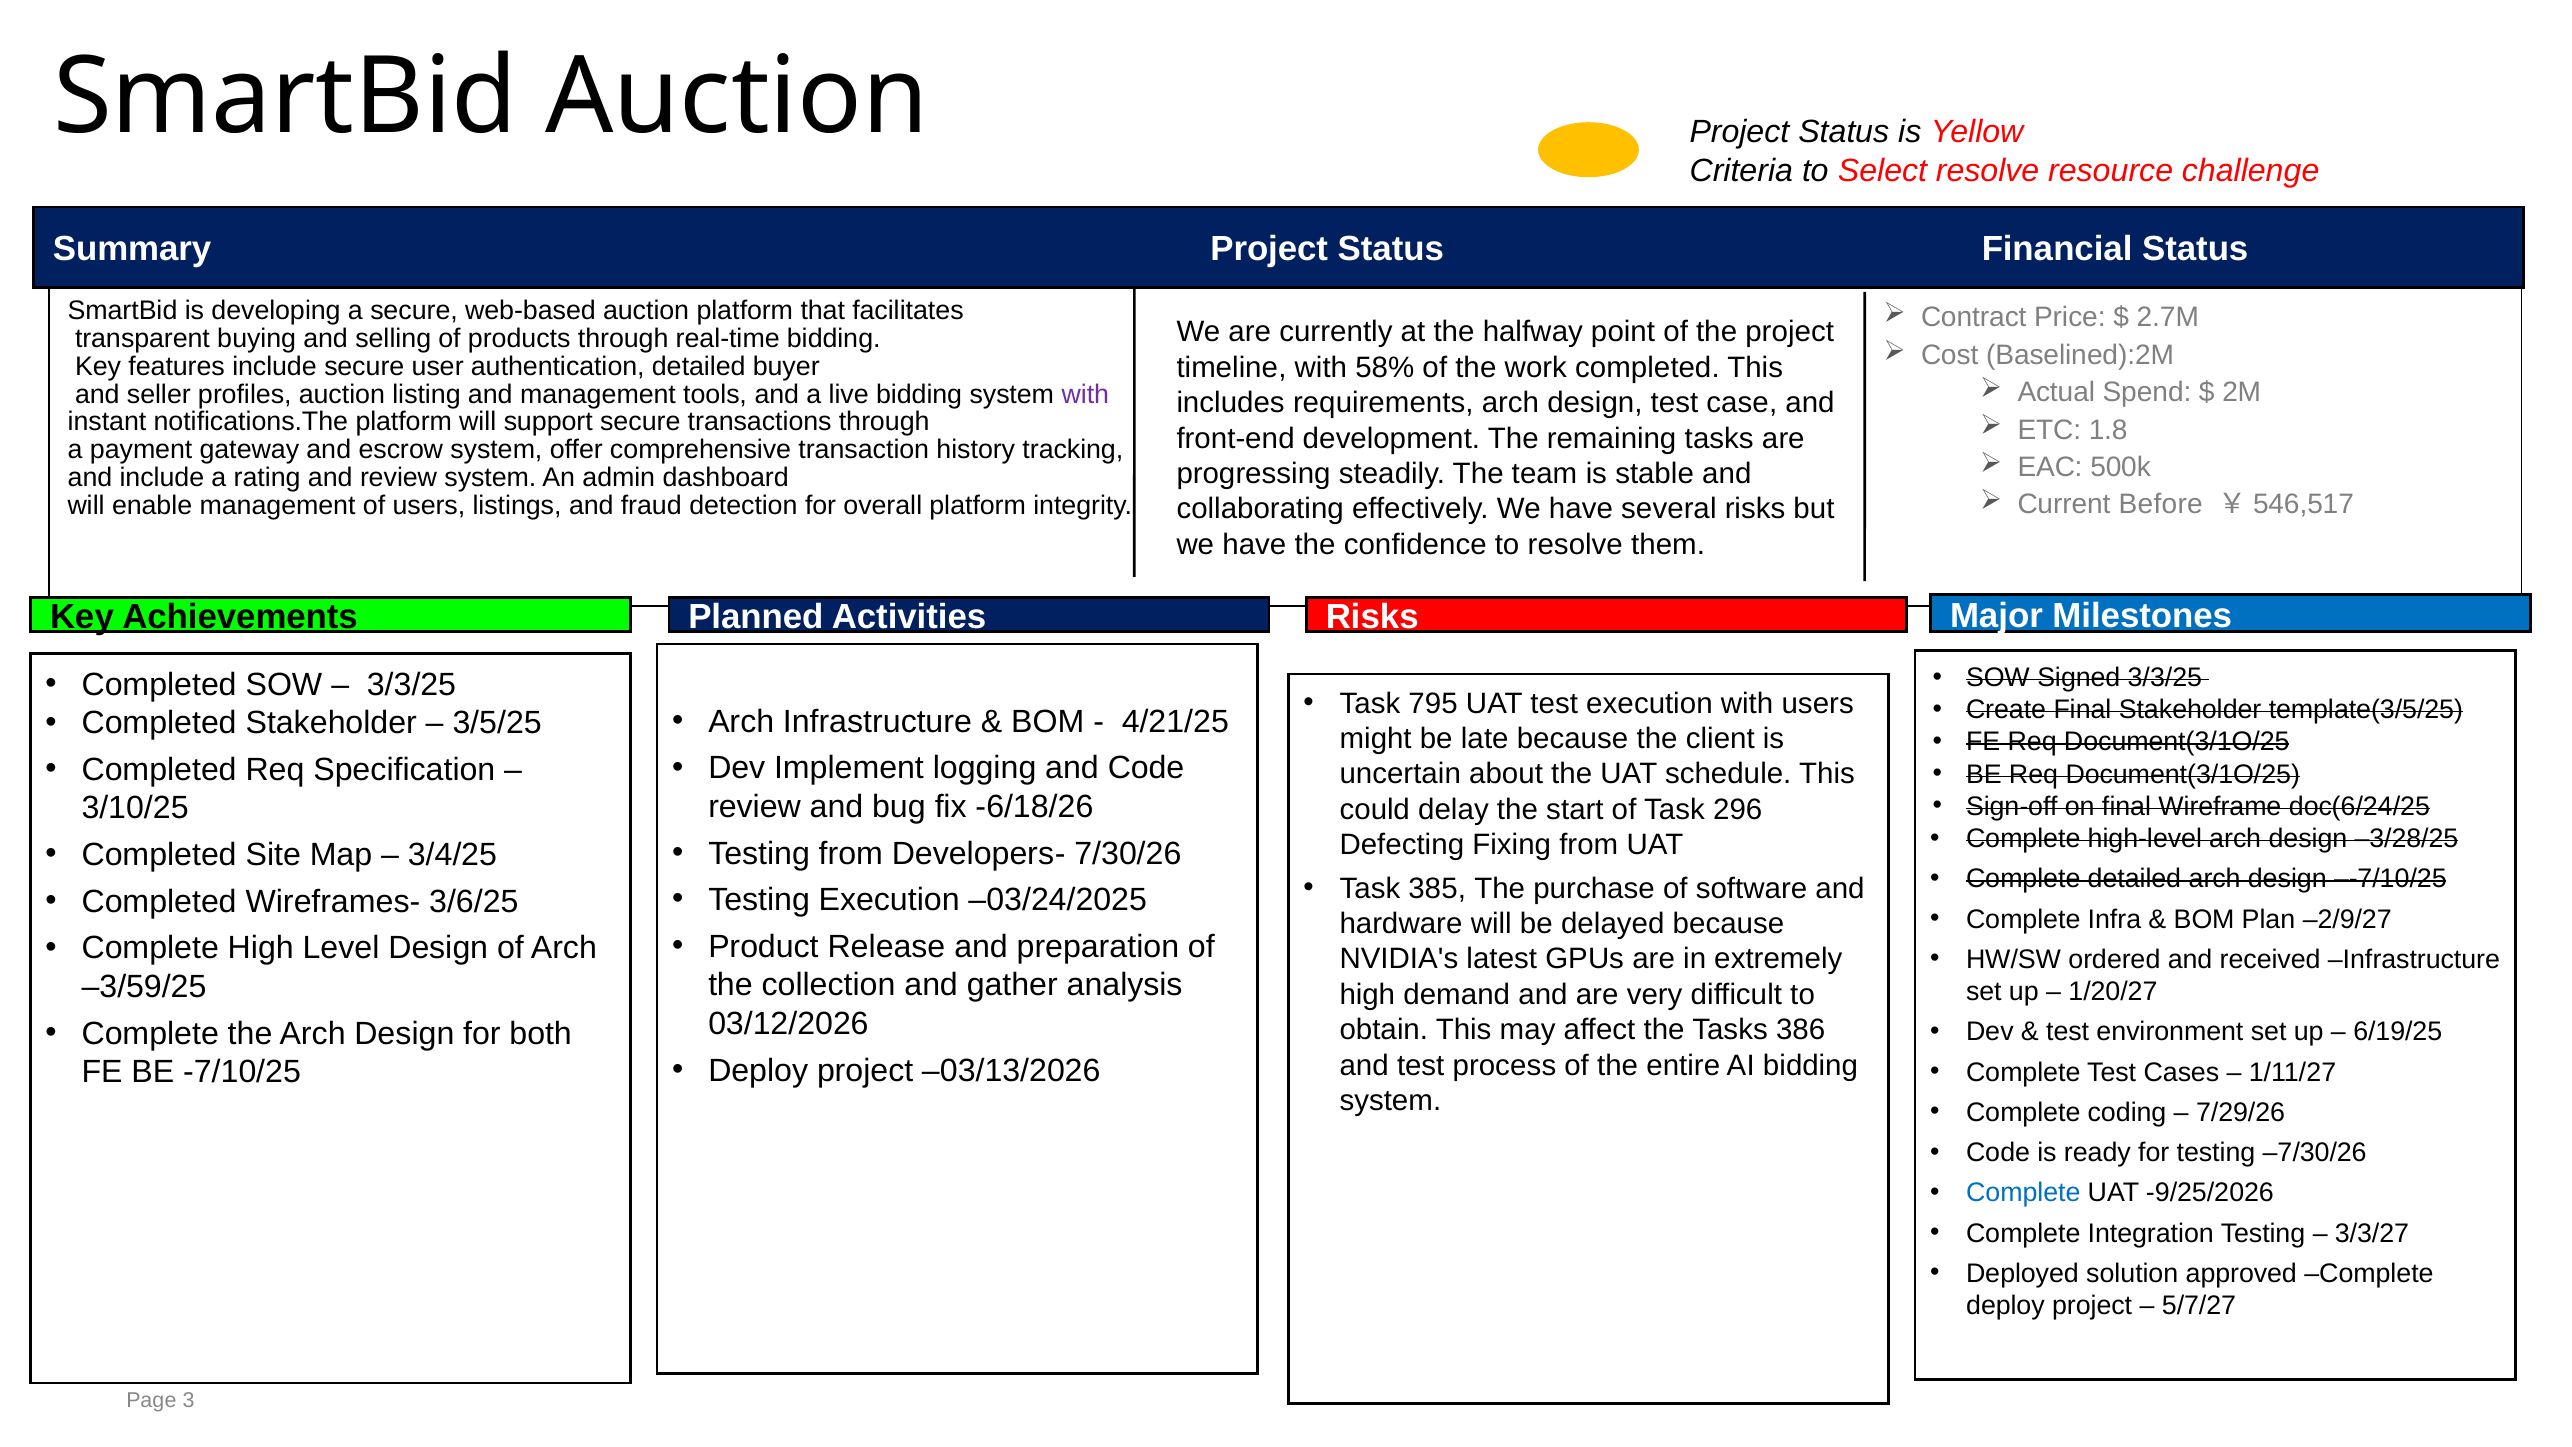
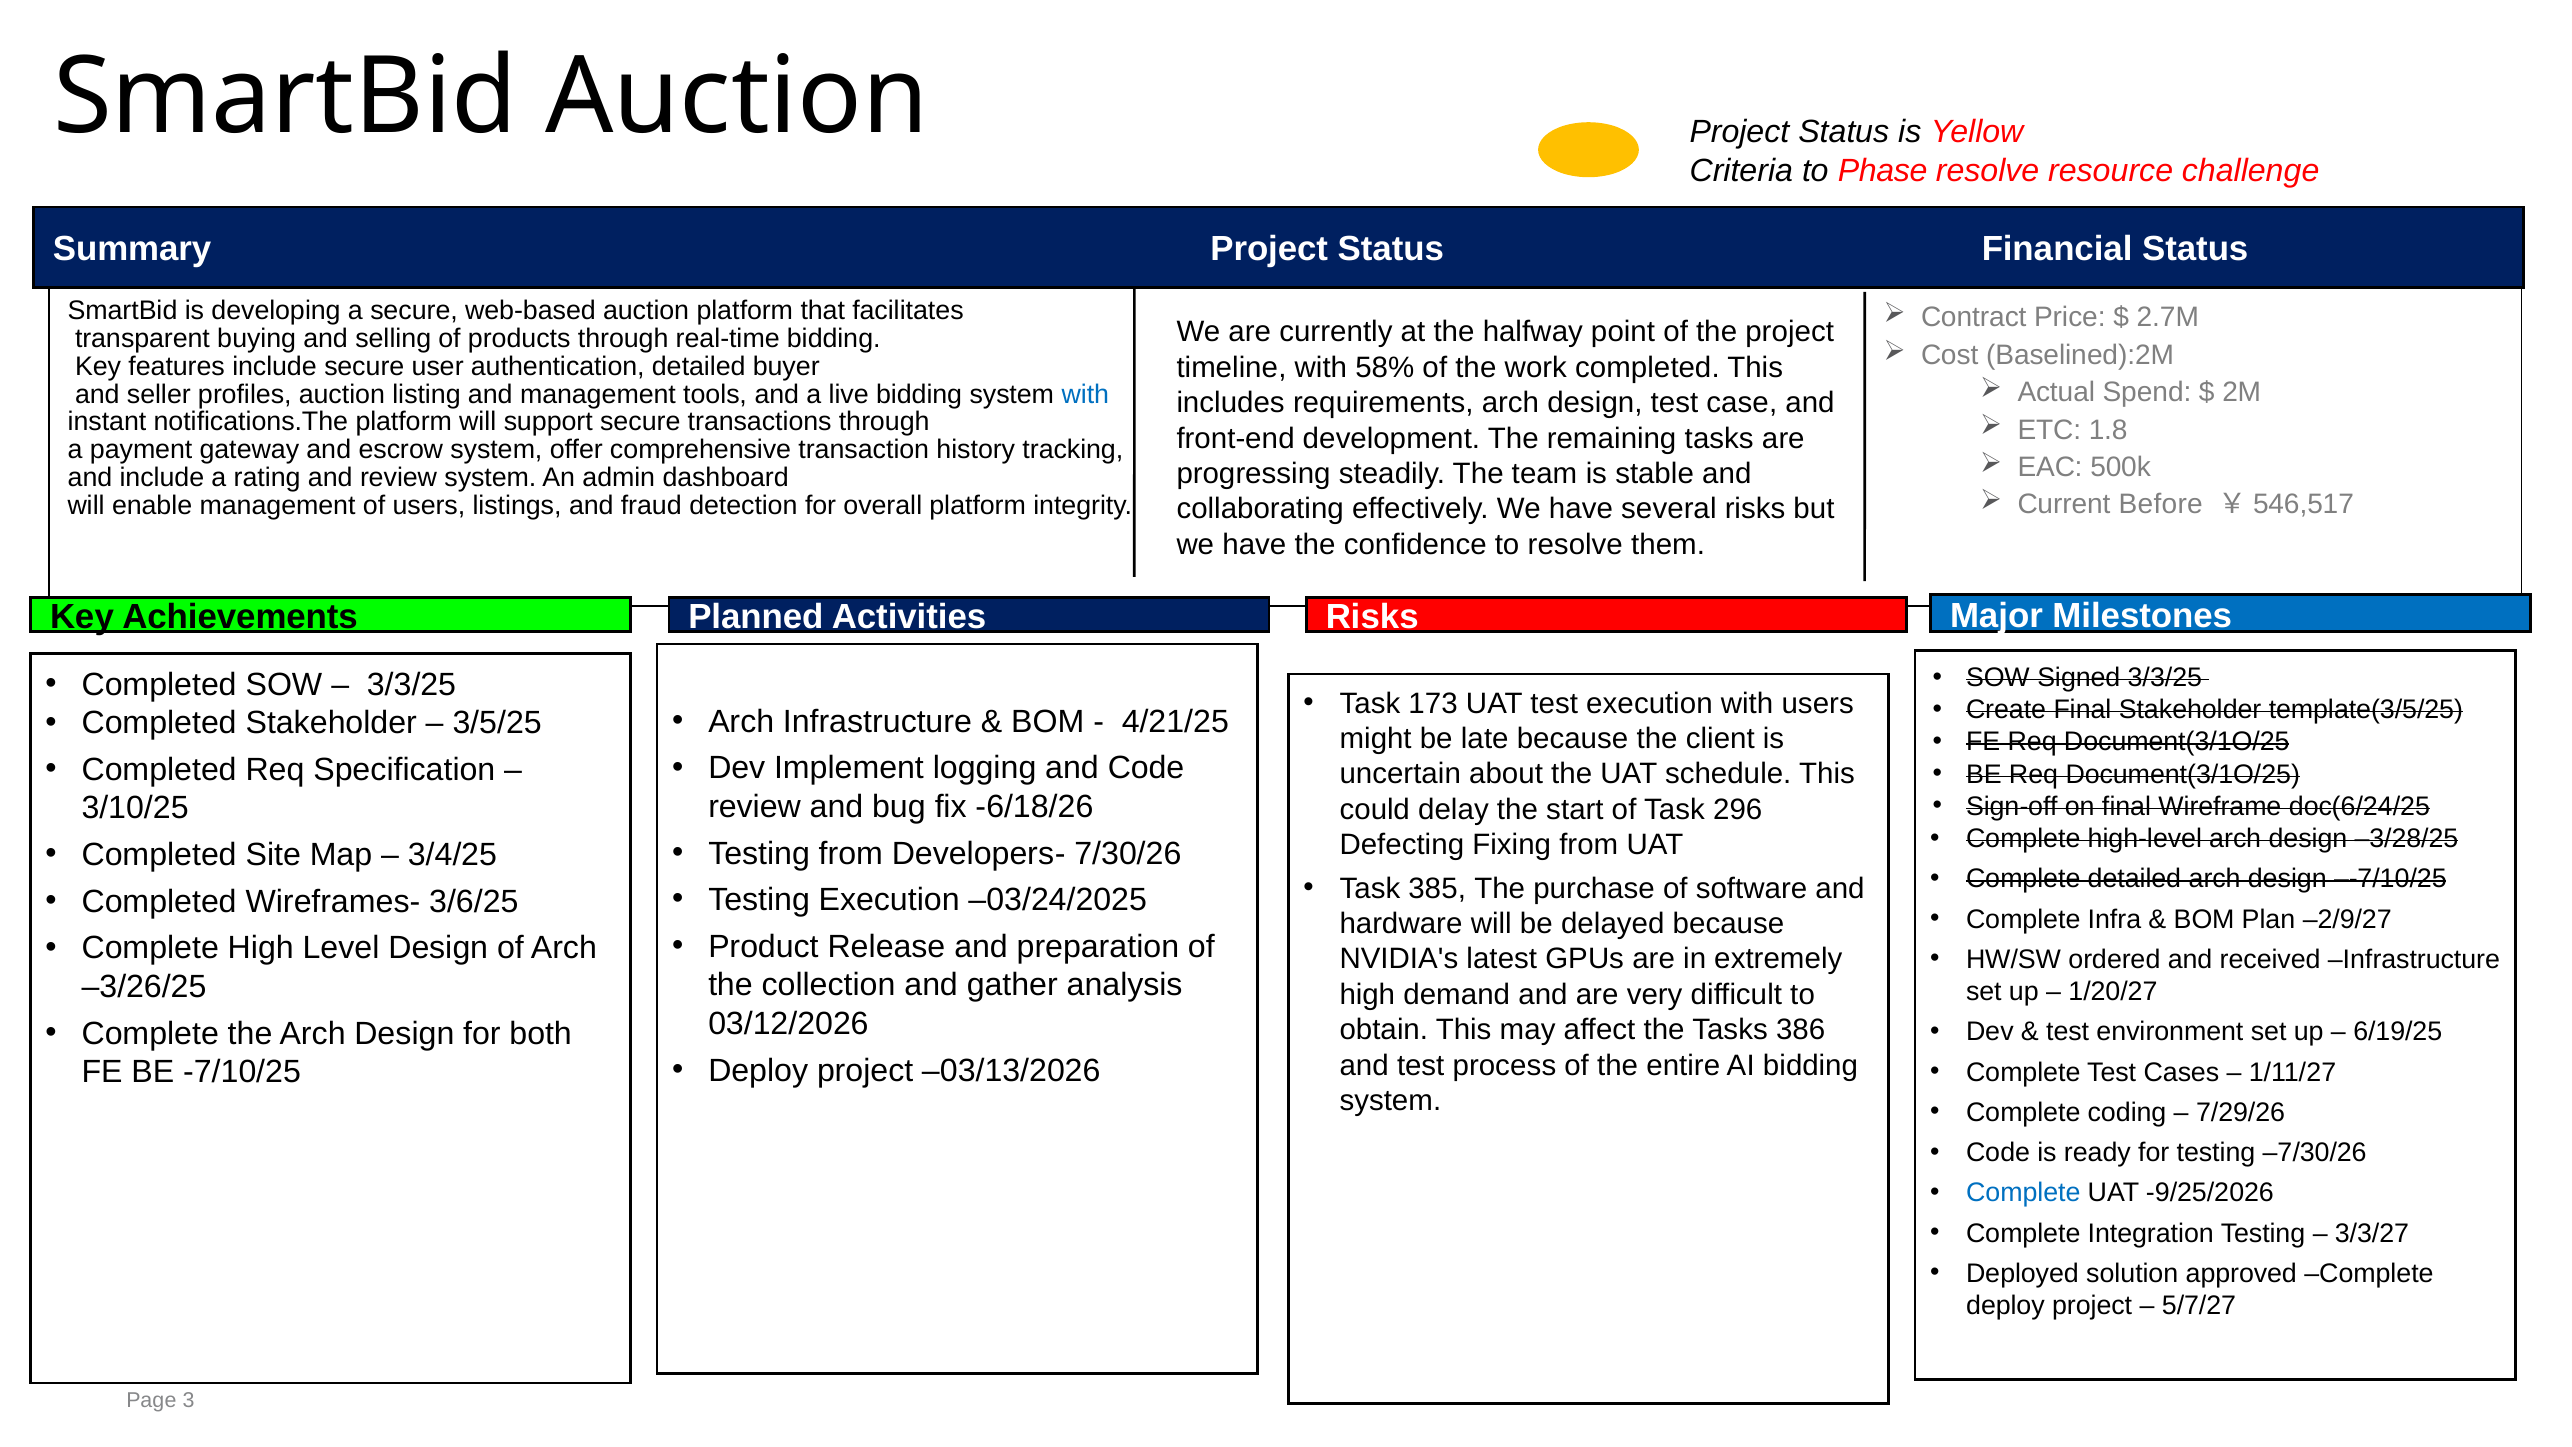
Select: Select -> Phase (1883, 171)
with colour: purple -> blue (1085, 394)
795: 795 -> 173 (1433, 703)
–3/59/25: –3/59/25 -> –3/26/25 (144, 987)
